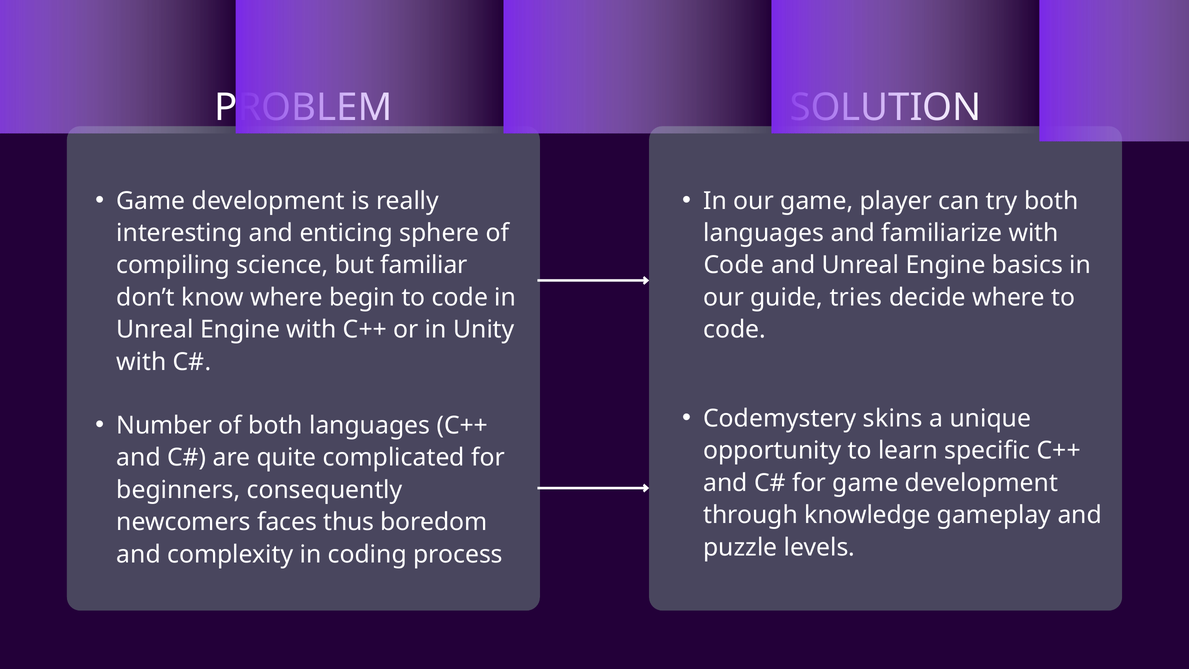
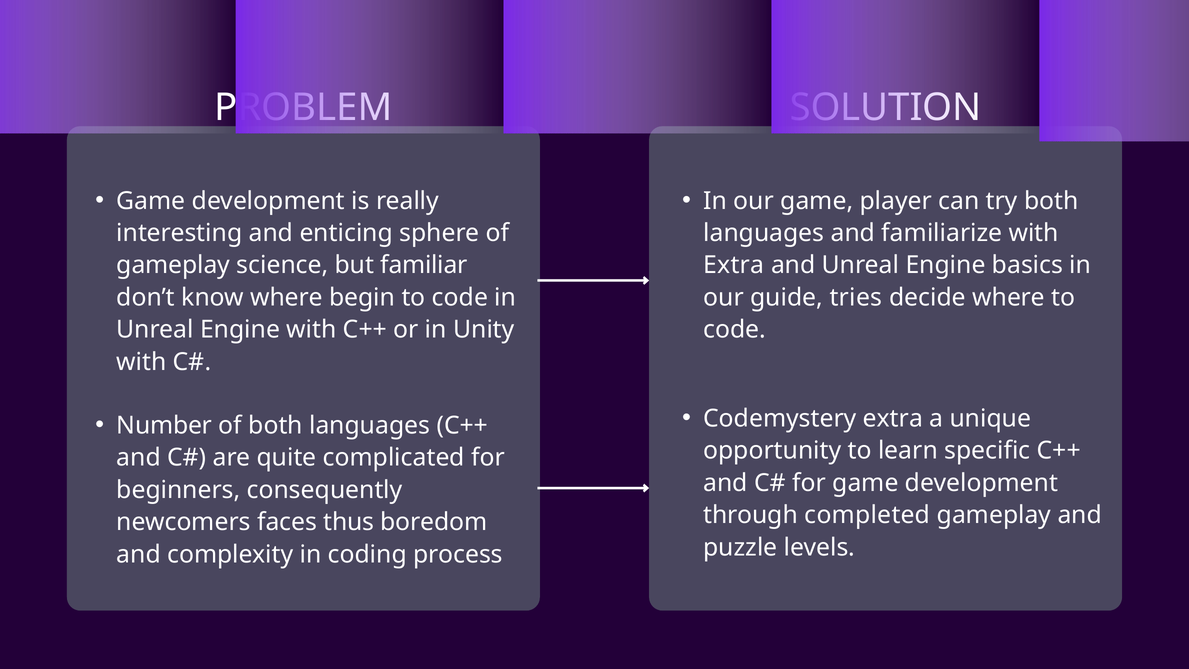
compiling: compiling -> gameplay (173, 265)
Code: Code -> Extra (734, 265)
Codemystery skins: skins -> extra (893, 418)
knowledge: knowledge -> completed (867, 515)
